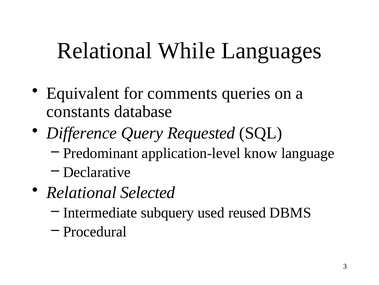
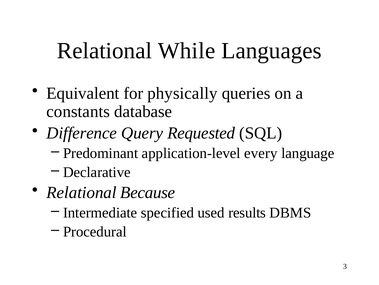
comments: comments -> physically (182, 93)
know: know -> every (261, 153)
Selected: Selected -> Because (148, 192)
subquery: subquery -> specified (167, 212)
reused: reused -> results (247, 212)
